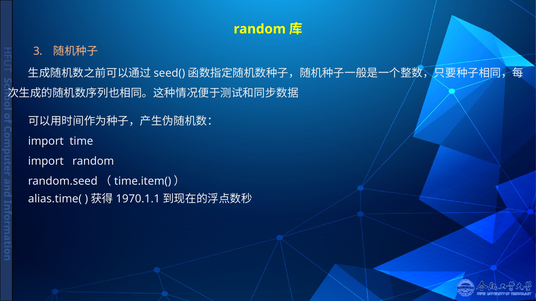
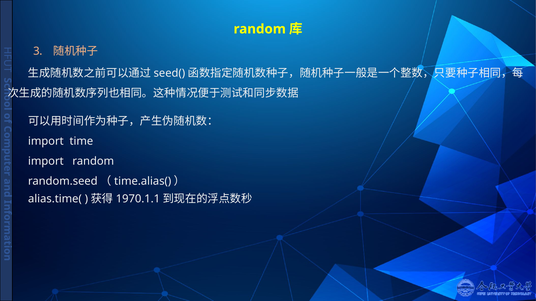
time.item(: time.item( -> time.alias( (143, 181)
